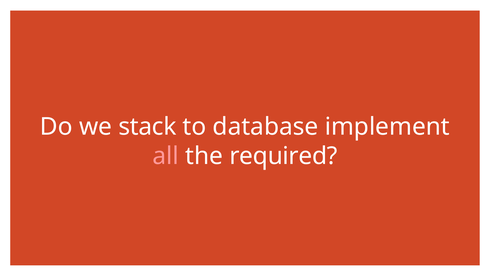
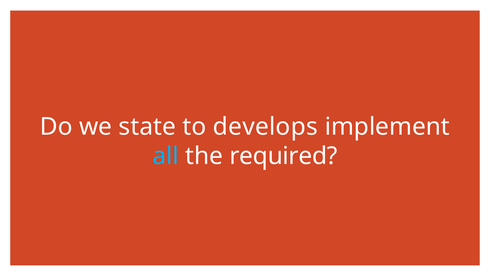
stack: stack -> state (147, 126)
database: database -> develops (265, 126)
all colour: pink -> light blue (166, 156)
